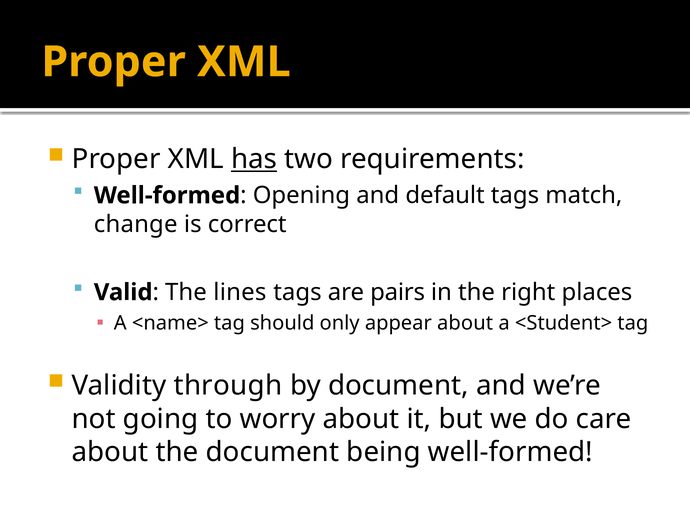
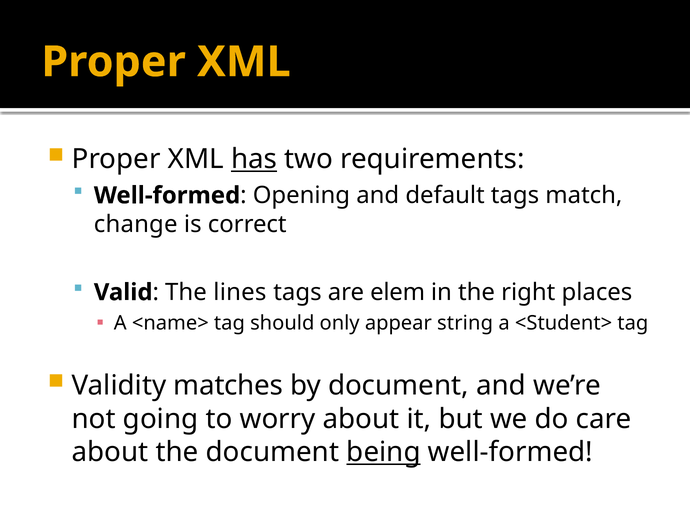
pairs: pairs -> elem (398, 293)
appear about: about -> string (465, 323)
through: through -> matches (228, 386)
being underline: none -> present (384, 453)
